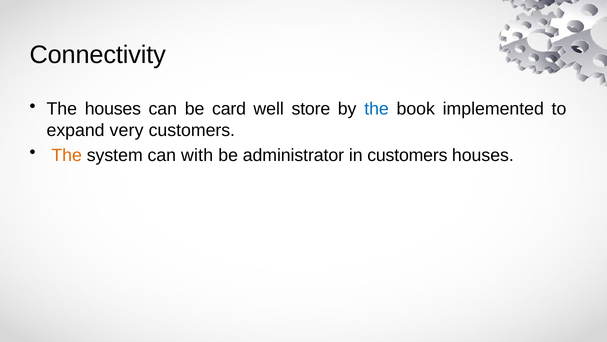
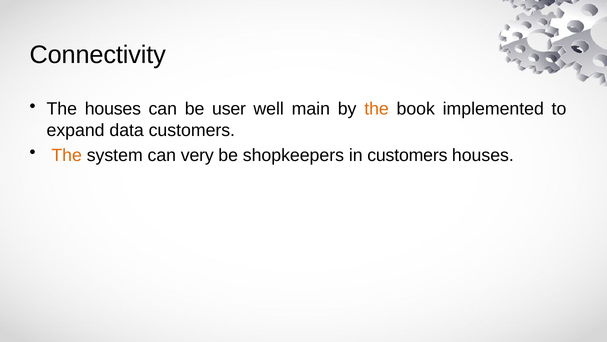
card: card -> user (229, 109)
store: store -> main (311, 109)
the colour: blue -> orange (377, 109)
very: very -> data (127, 130)
with: with -> very (197, 155)
administrator: administrator -> shopkeepers (293, 155)
